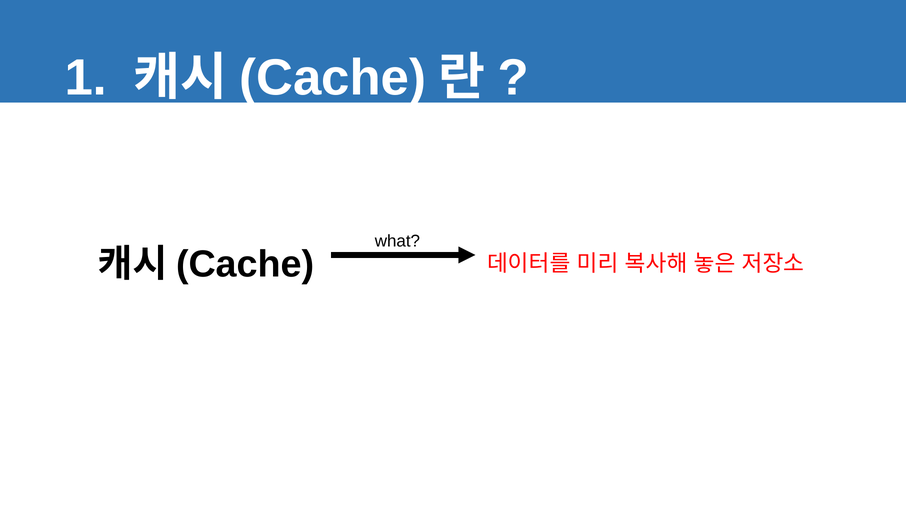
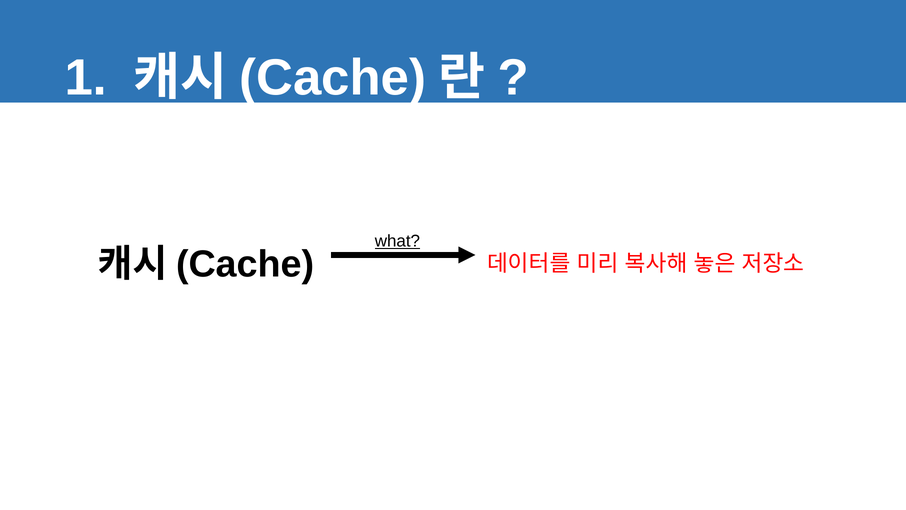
what underline: none -> present (397, 241)
